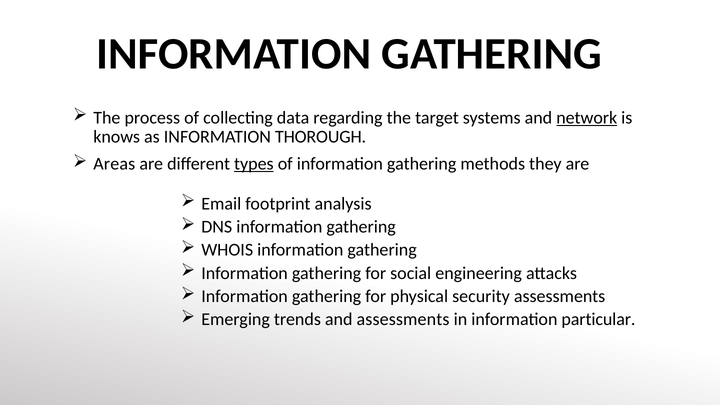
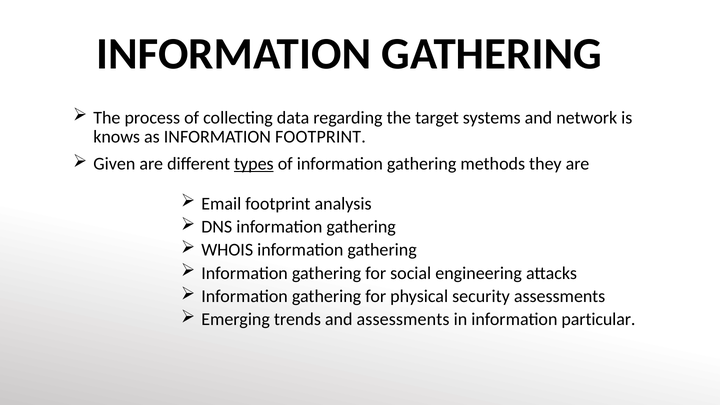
network underline: present -> none (587, 118)
INFORMATION THOROUGH: THOROUGH -> FOOTPRINT (320, 137)
Areas: Areas -> Given (114, 164)
